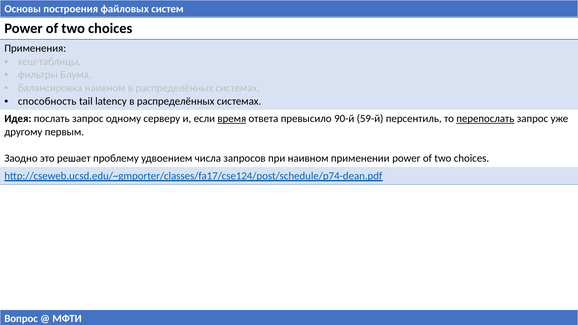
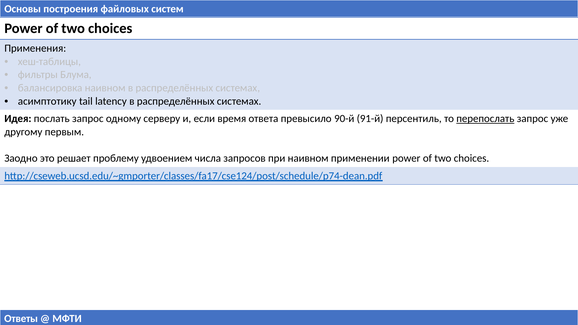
способность: способность -> асимптотику (47, 101)
время underline: present -> none (232, 119)
59-й: 59-й -> 91-й (370, 119)
Вопрос: Вопрос -> Ответы (21, 319)
